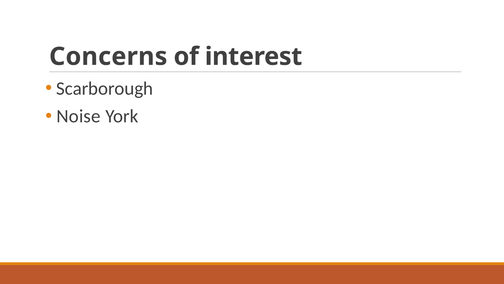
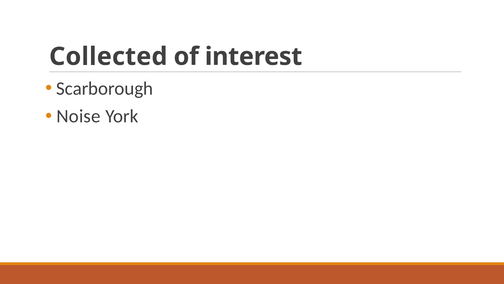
Concerns: Concerns -> Collected (108, 56)
